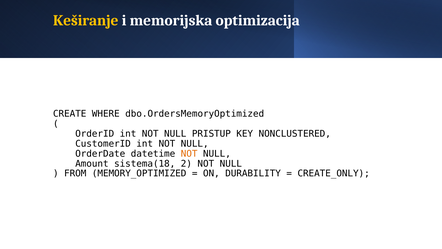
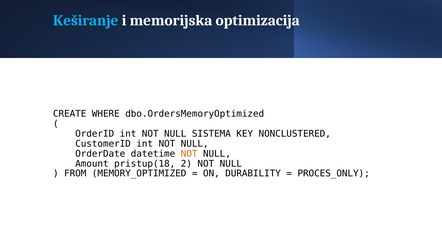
Keširanje colour: yellow -> light blue (86, 20)
PRISTUP: PRISTUP -> SISTEMA (211, 134)
sistema(18: sistema(18 -> pristup(18 (145, 163)
CREATE_ONLY: CREATE_ONLY -> PROCES_ONLY (334, 173)
